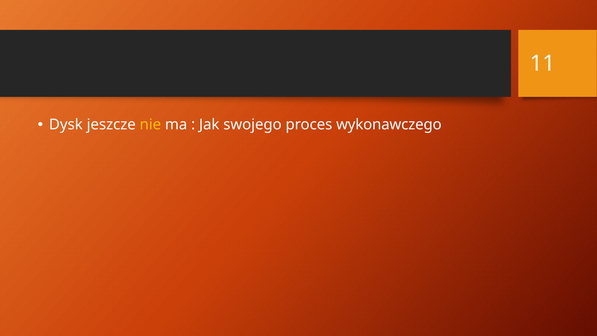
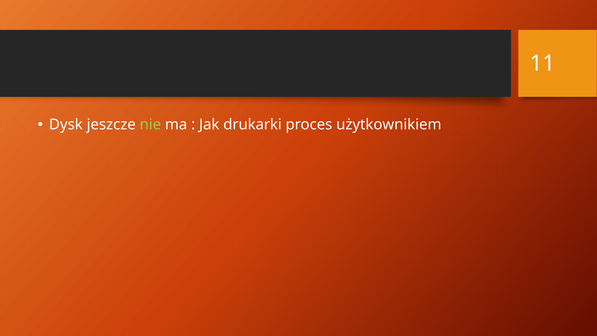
nie colour: yellow -> light green (150, 125)
swojego: swojego -> drukarki (253, 125)
wykonawczego: wykonawczego -> użytkownikiem (389, 125)
